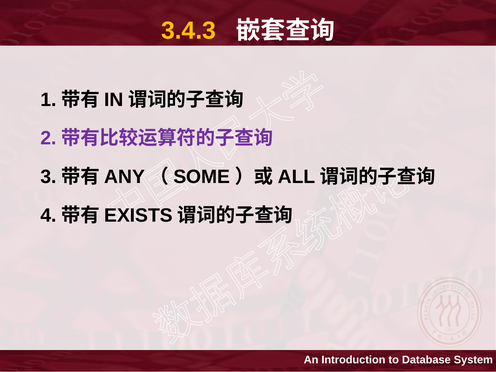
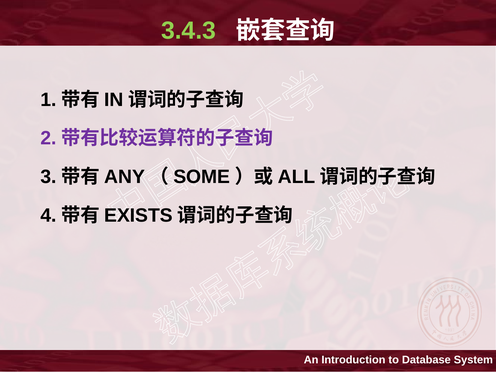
3.4.3 colour: yellow -> light green (189, 31)
